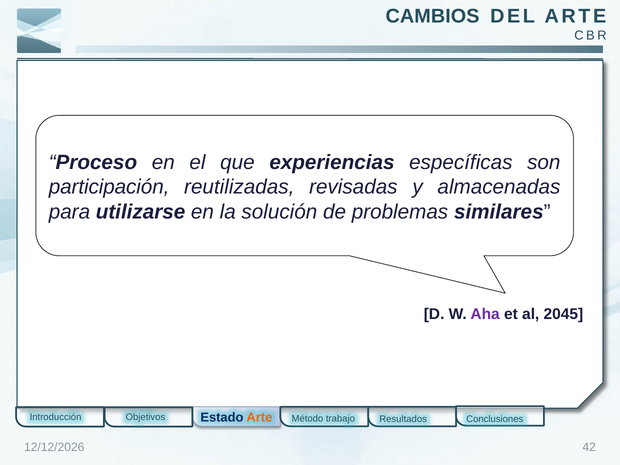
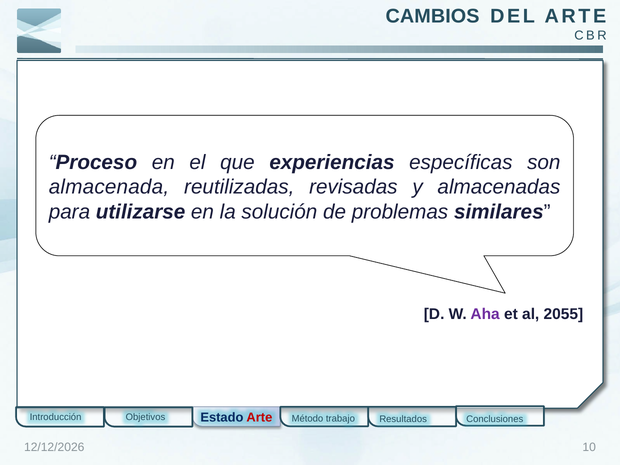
participación: participación -> almacenada (109, 187)
2045: 2045 -> 2055 (563, 314)
Arte colour: orange -> red (259, 417)
42: 42 -> 10 (589, 447)
